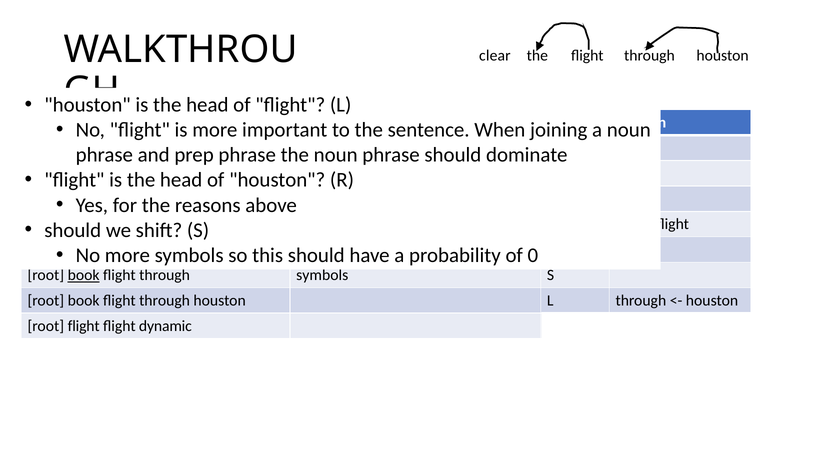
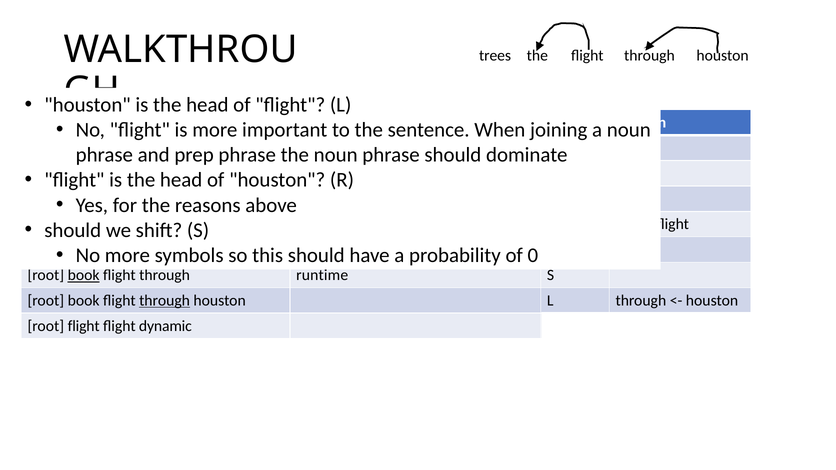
clear: clear -> trees (495, 56)
through symbols: symbols -> runtime (322, 275)
through underline: none -> present (165, 301)
